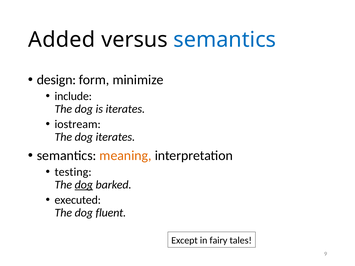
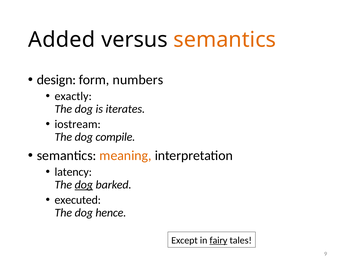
semantics colour: blue -> orange (225, 40)
minimize: minimize -> numbers (138, 80)
include: include -> exactly (73, 96)
dog iterates: iterates -> compile (115, 137)
testing: testing -> latency (73, 172)
fluent: fluent -> hence (111, 213)
fairy underline: none -> present (219, 241)
